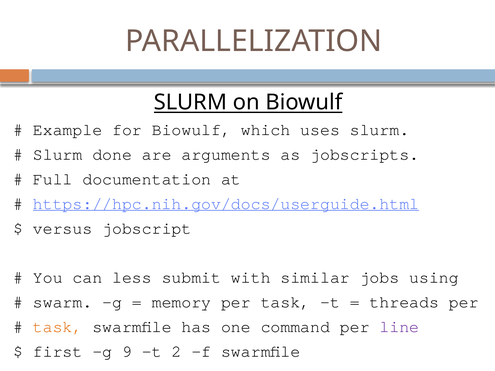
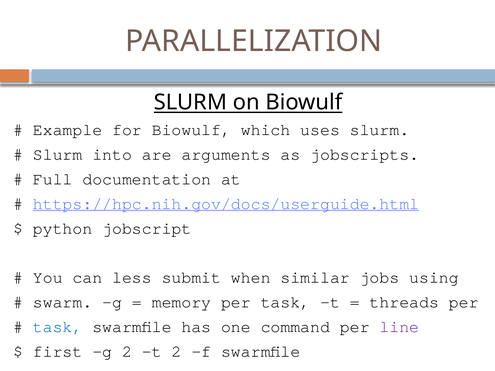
done: done -> into (112, 155)
versus: versus -> python (63, 228)
with: with -> when (251, 278)
task colour: orange -> blue (58, 327)
g 9: 9 -> 2 (127, 351)
